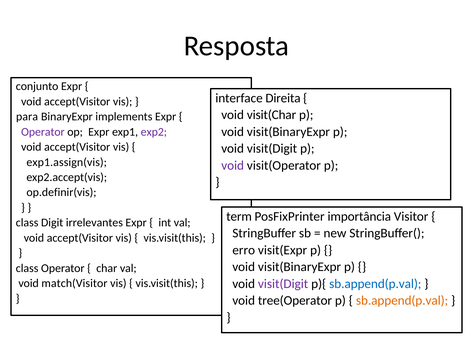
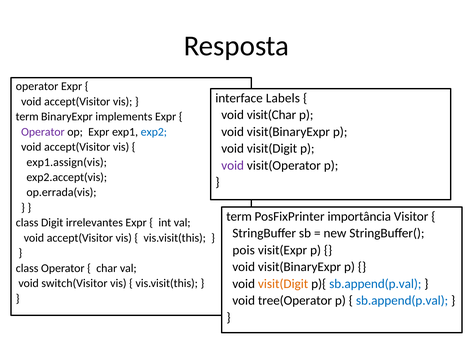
conjunto: conjunto -> operator (37, 86)
Direita: Direita -> Labels (283, 98)
para: para -> term (27, 117)
exp2 colour: purple -> blue (154, 132)
op.definir(vis: op.definir(vis -> op.errada(vis (61, 192)
erro: erro -> pois (244, 250)
visit(Digit colour: purple -> orange (283, 284)
match(Visitor: match(Visitor -> switch(Visitor (74, 283)
sb.append(p.val colour: orange -> blue (402, 300)
